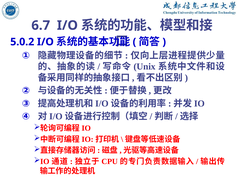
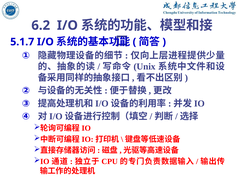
6.7: 6.7 -> 6.2 (41, 25)
5.0.2: 5.0.2 -> 5.1.7 (22, 42)
